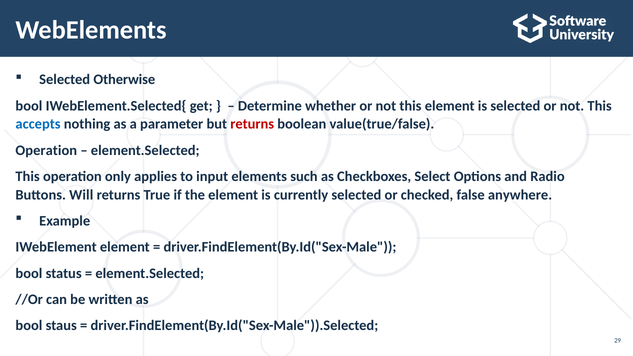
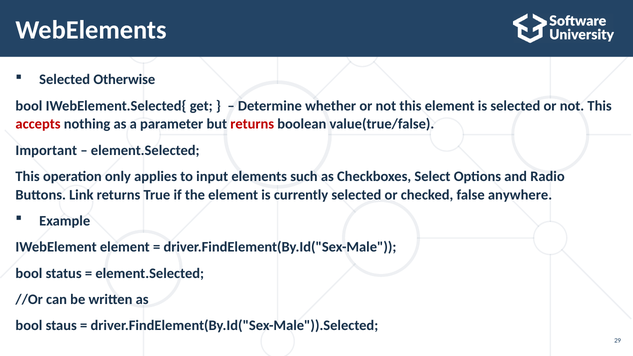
accepts colour: blue -> red (38, 124)
Operation: Operation -> Important (46, 150)
Will: Will -> Link (81, 195)
